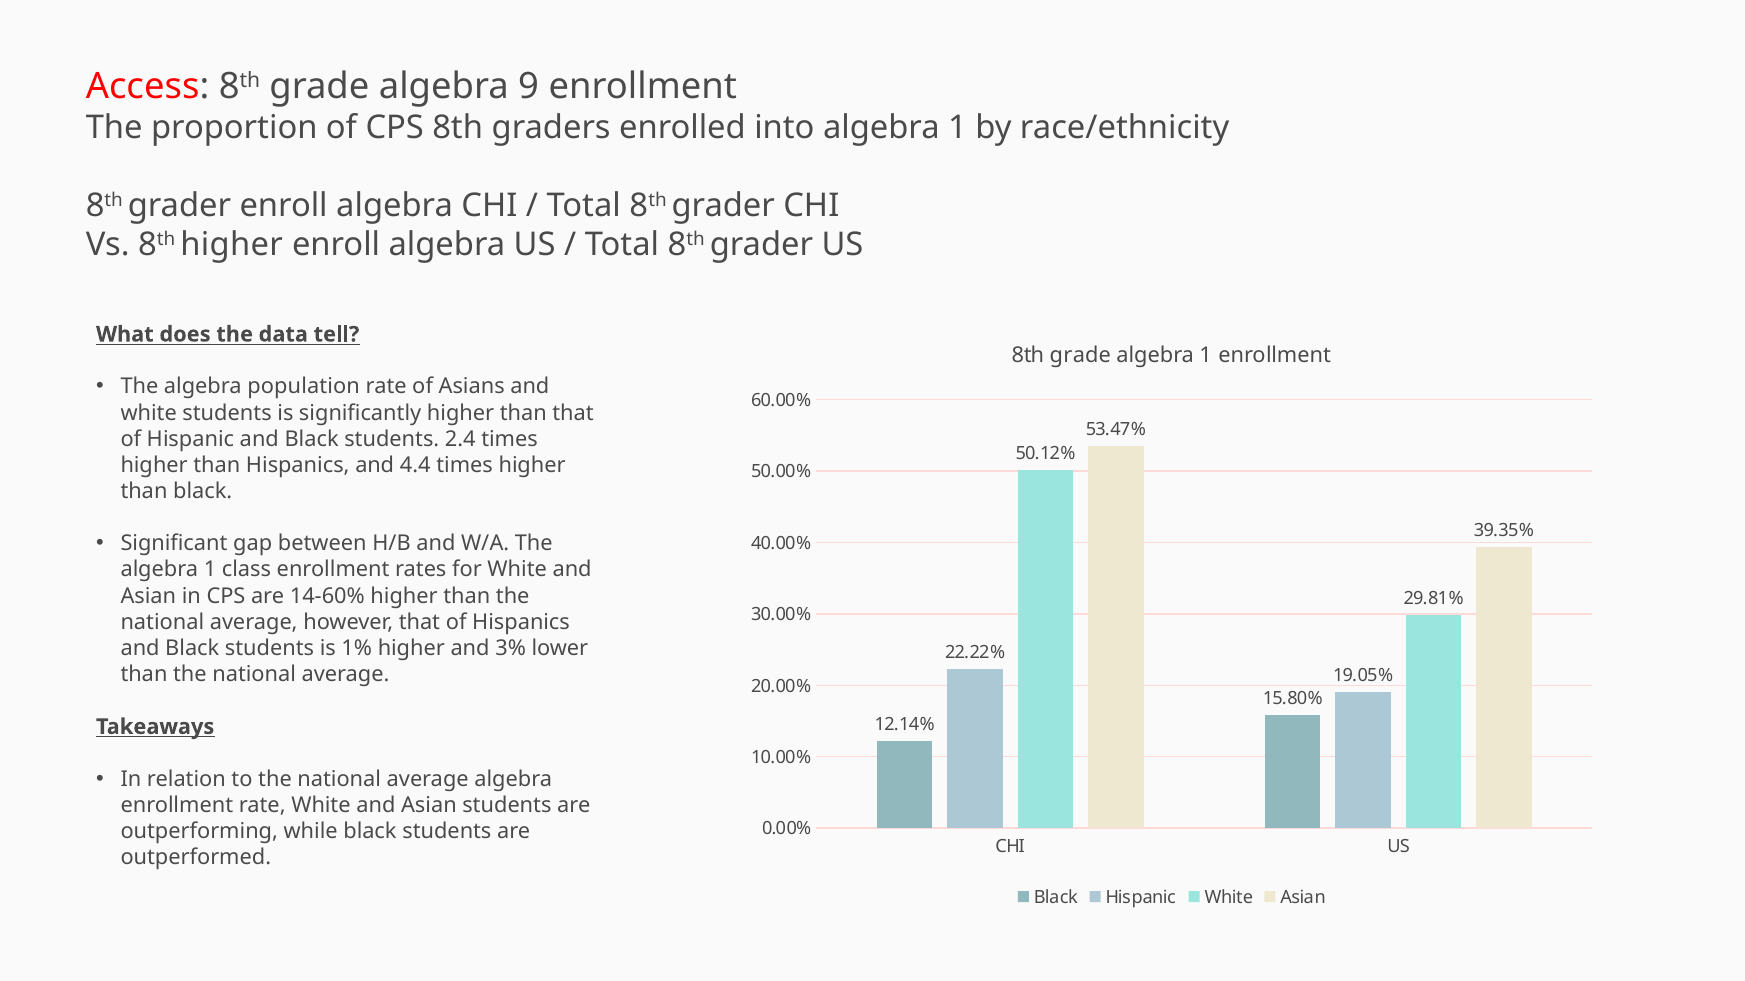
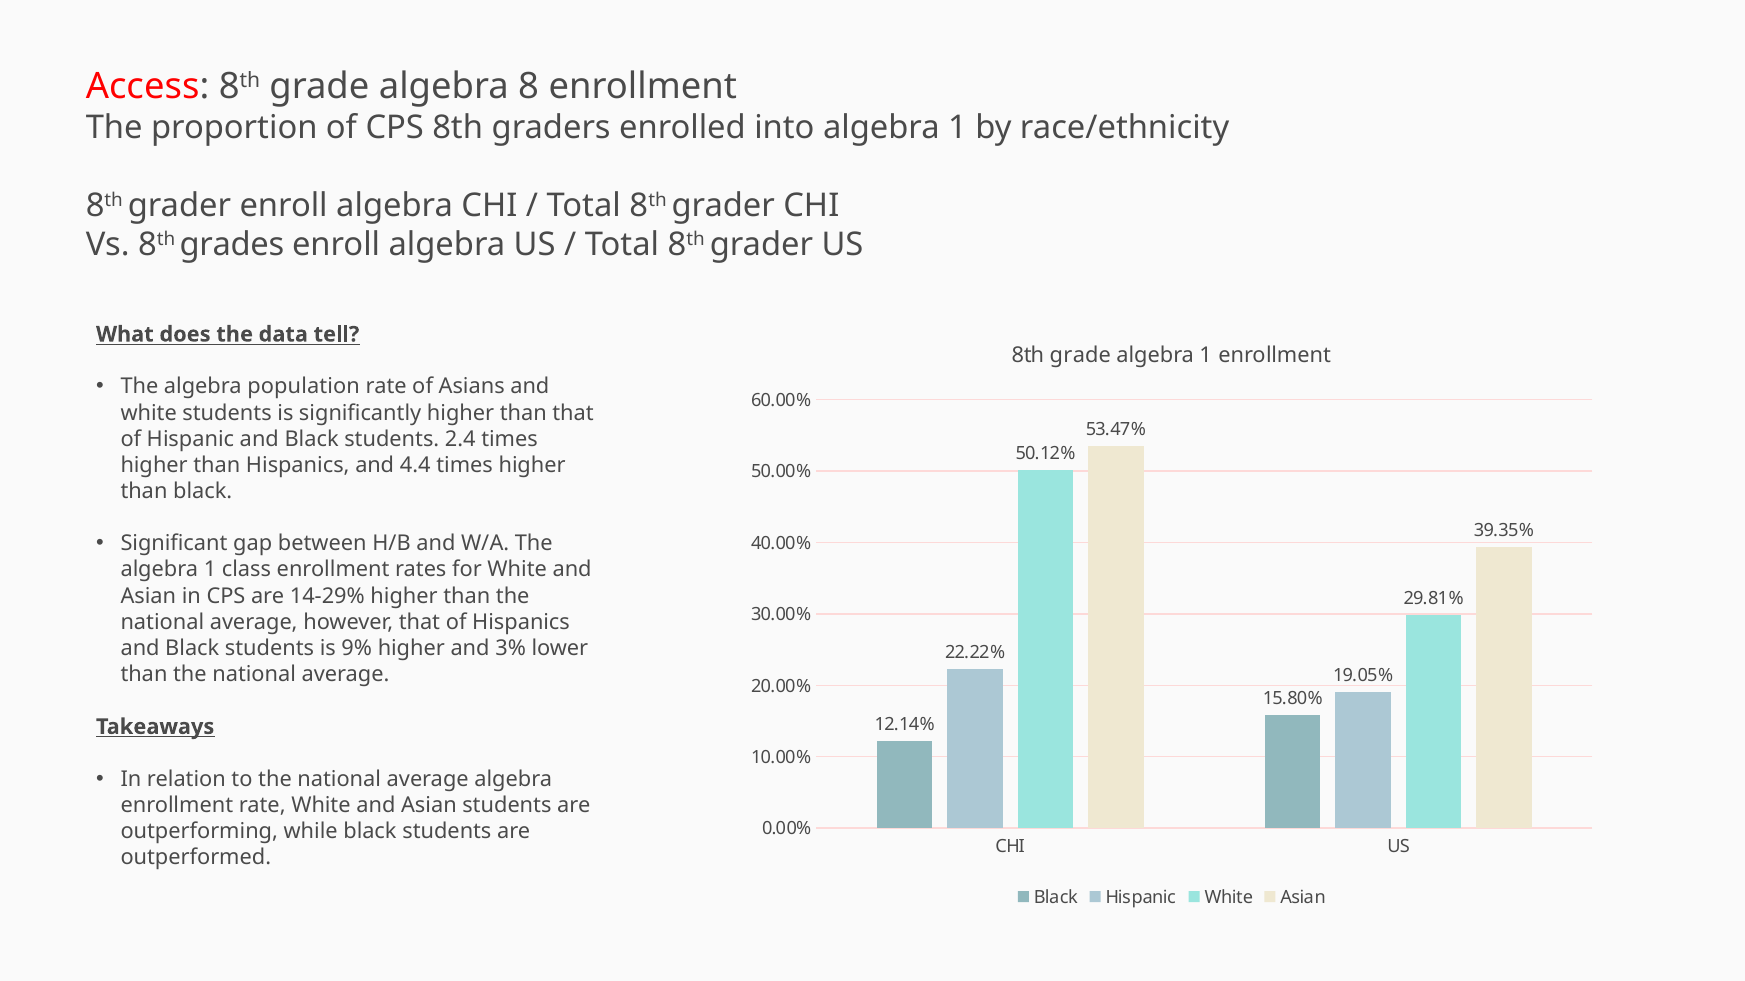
9: 9 -> 8 (529, 86)
8th higher: higher -> grades (232, 245)
14-60%: 14-60% -> 14-29% (327, 596)
1%: 1% -> 9% (357, 649)
